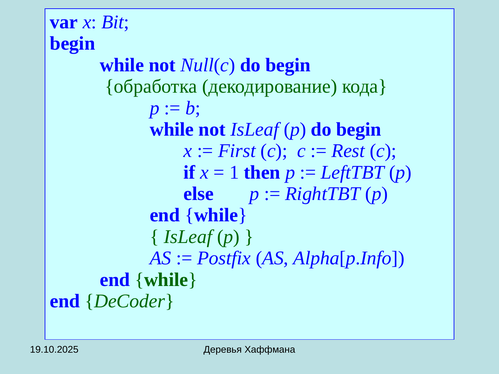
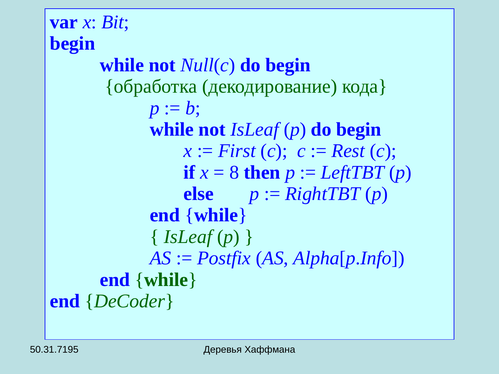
1: 1 -> 8 (234, 172)
19.10.2025: 19.10.2025 -> 50.31.7195 (54, 350)
